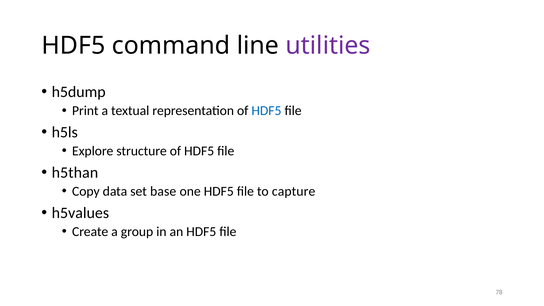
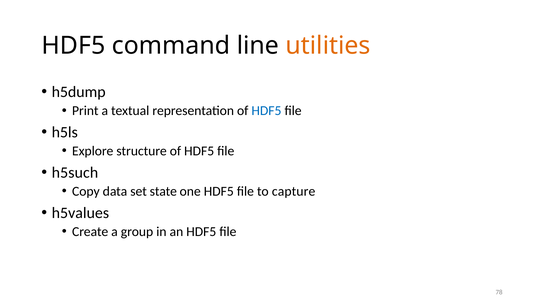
utilities colour: purple -> orange (328, 46)
h5than: h5than -> h5such (75, 173)
base: base -> state (163, 191)
